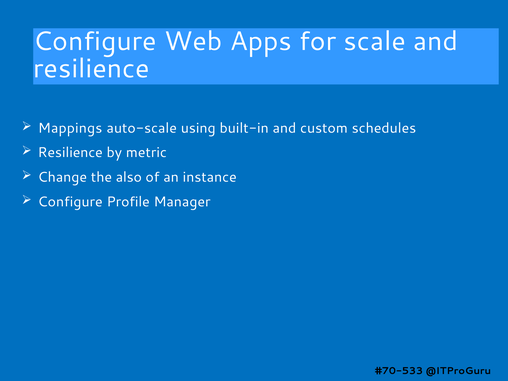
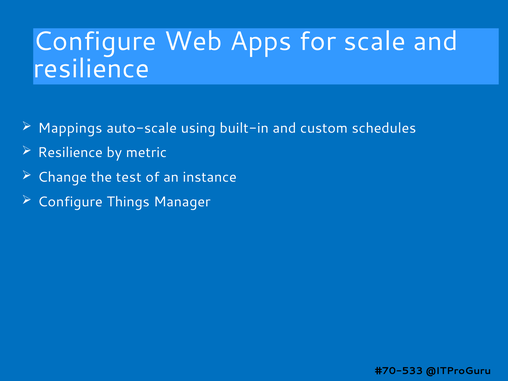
also: also -> test (129, 177)
Profile: Profile -> Things (128, 202)
